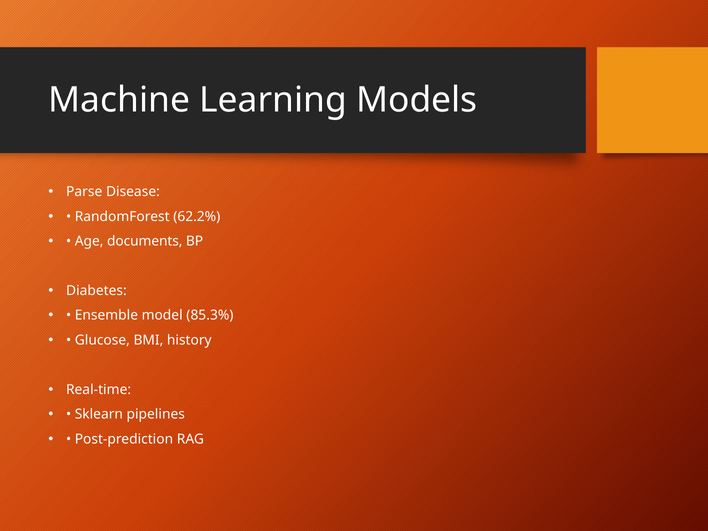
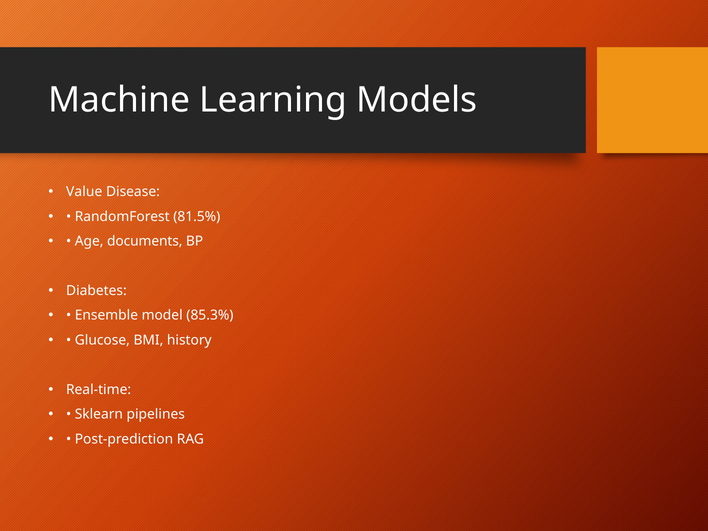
Parse: Parse -> Value (84, 192)
62.2%: 62.2% -> 81.5% (197, 217)
